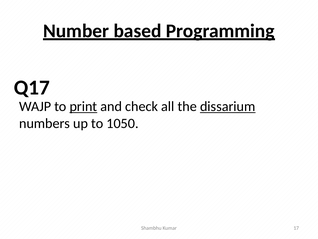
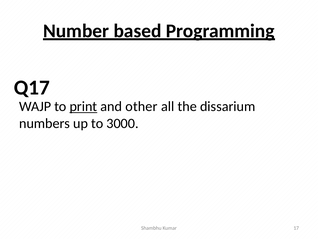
check: check -> other (142, 106)
dissarium underline: present -> none (228, 106)
1050: 1050 -> 3000 (123, 123)
